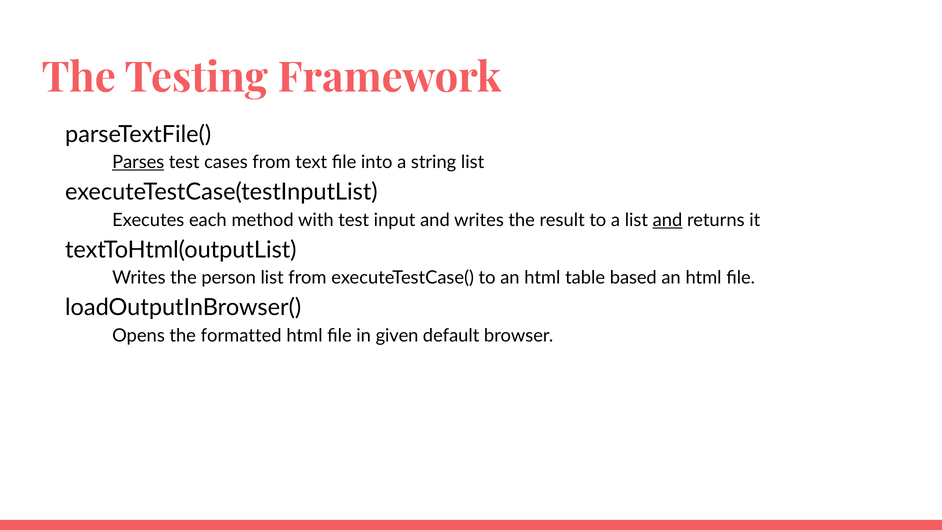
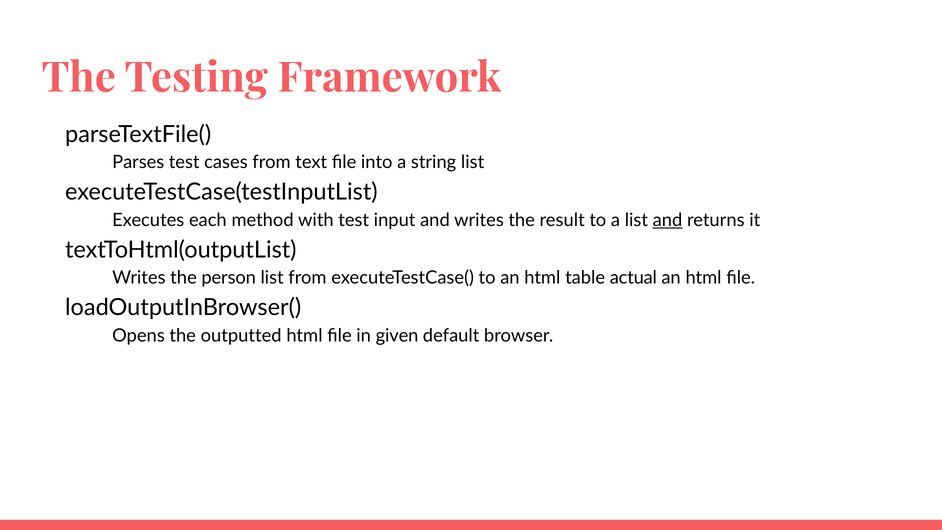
Parses underline: present -> none (138, 162)
based: based -> actual (633, 278)
formatted: formatted -> outputted (241, 335)
